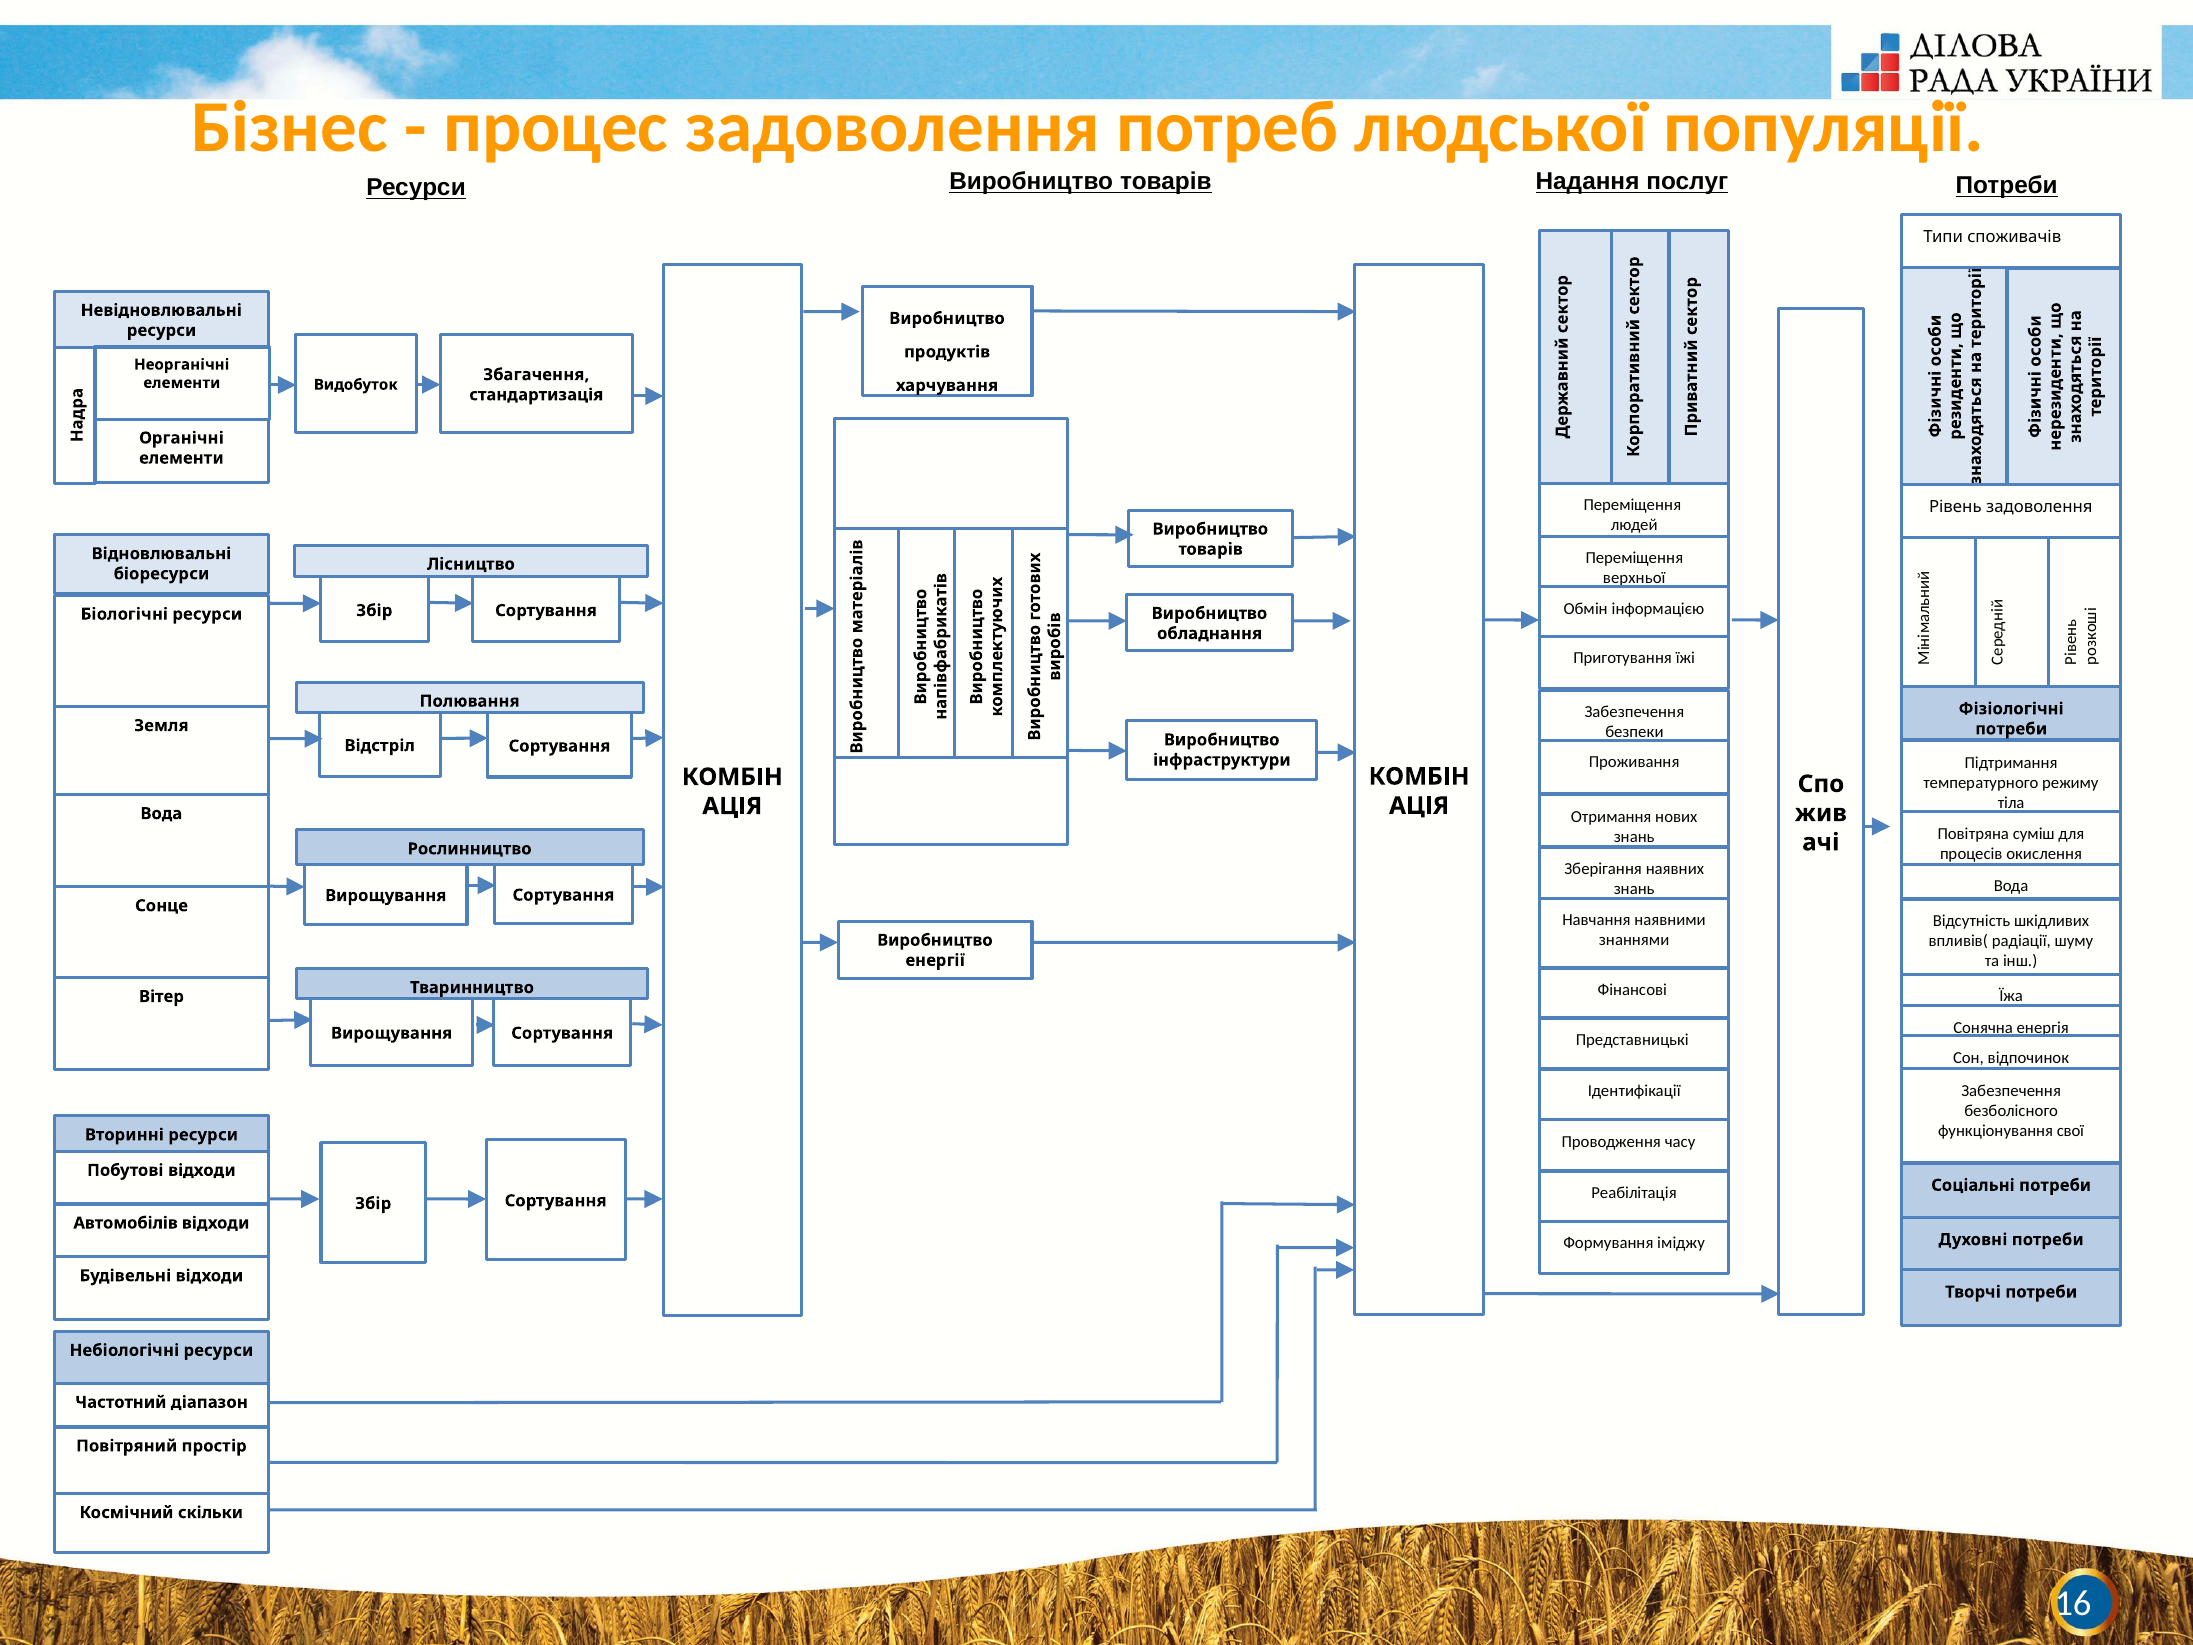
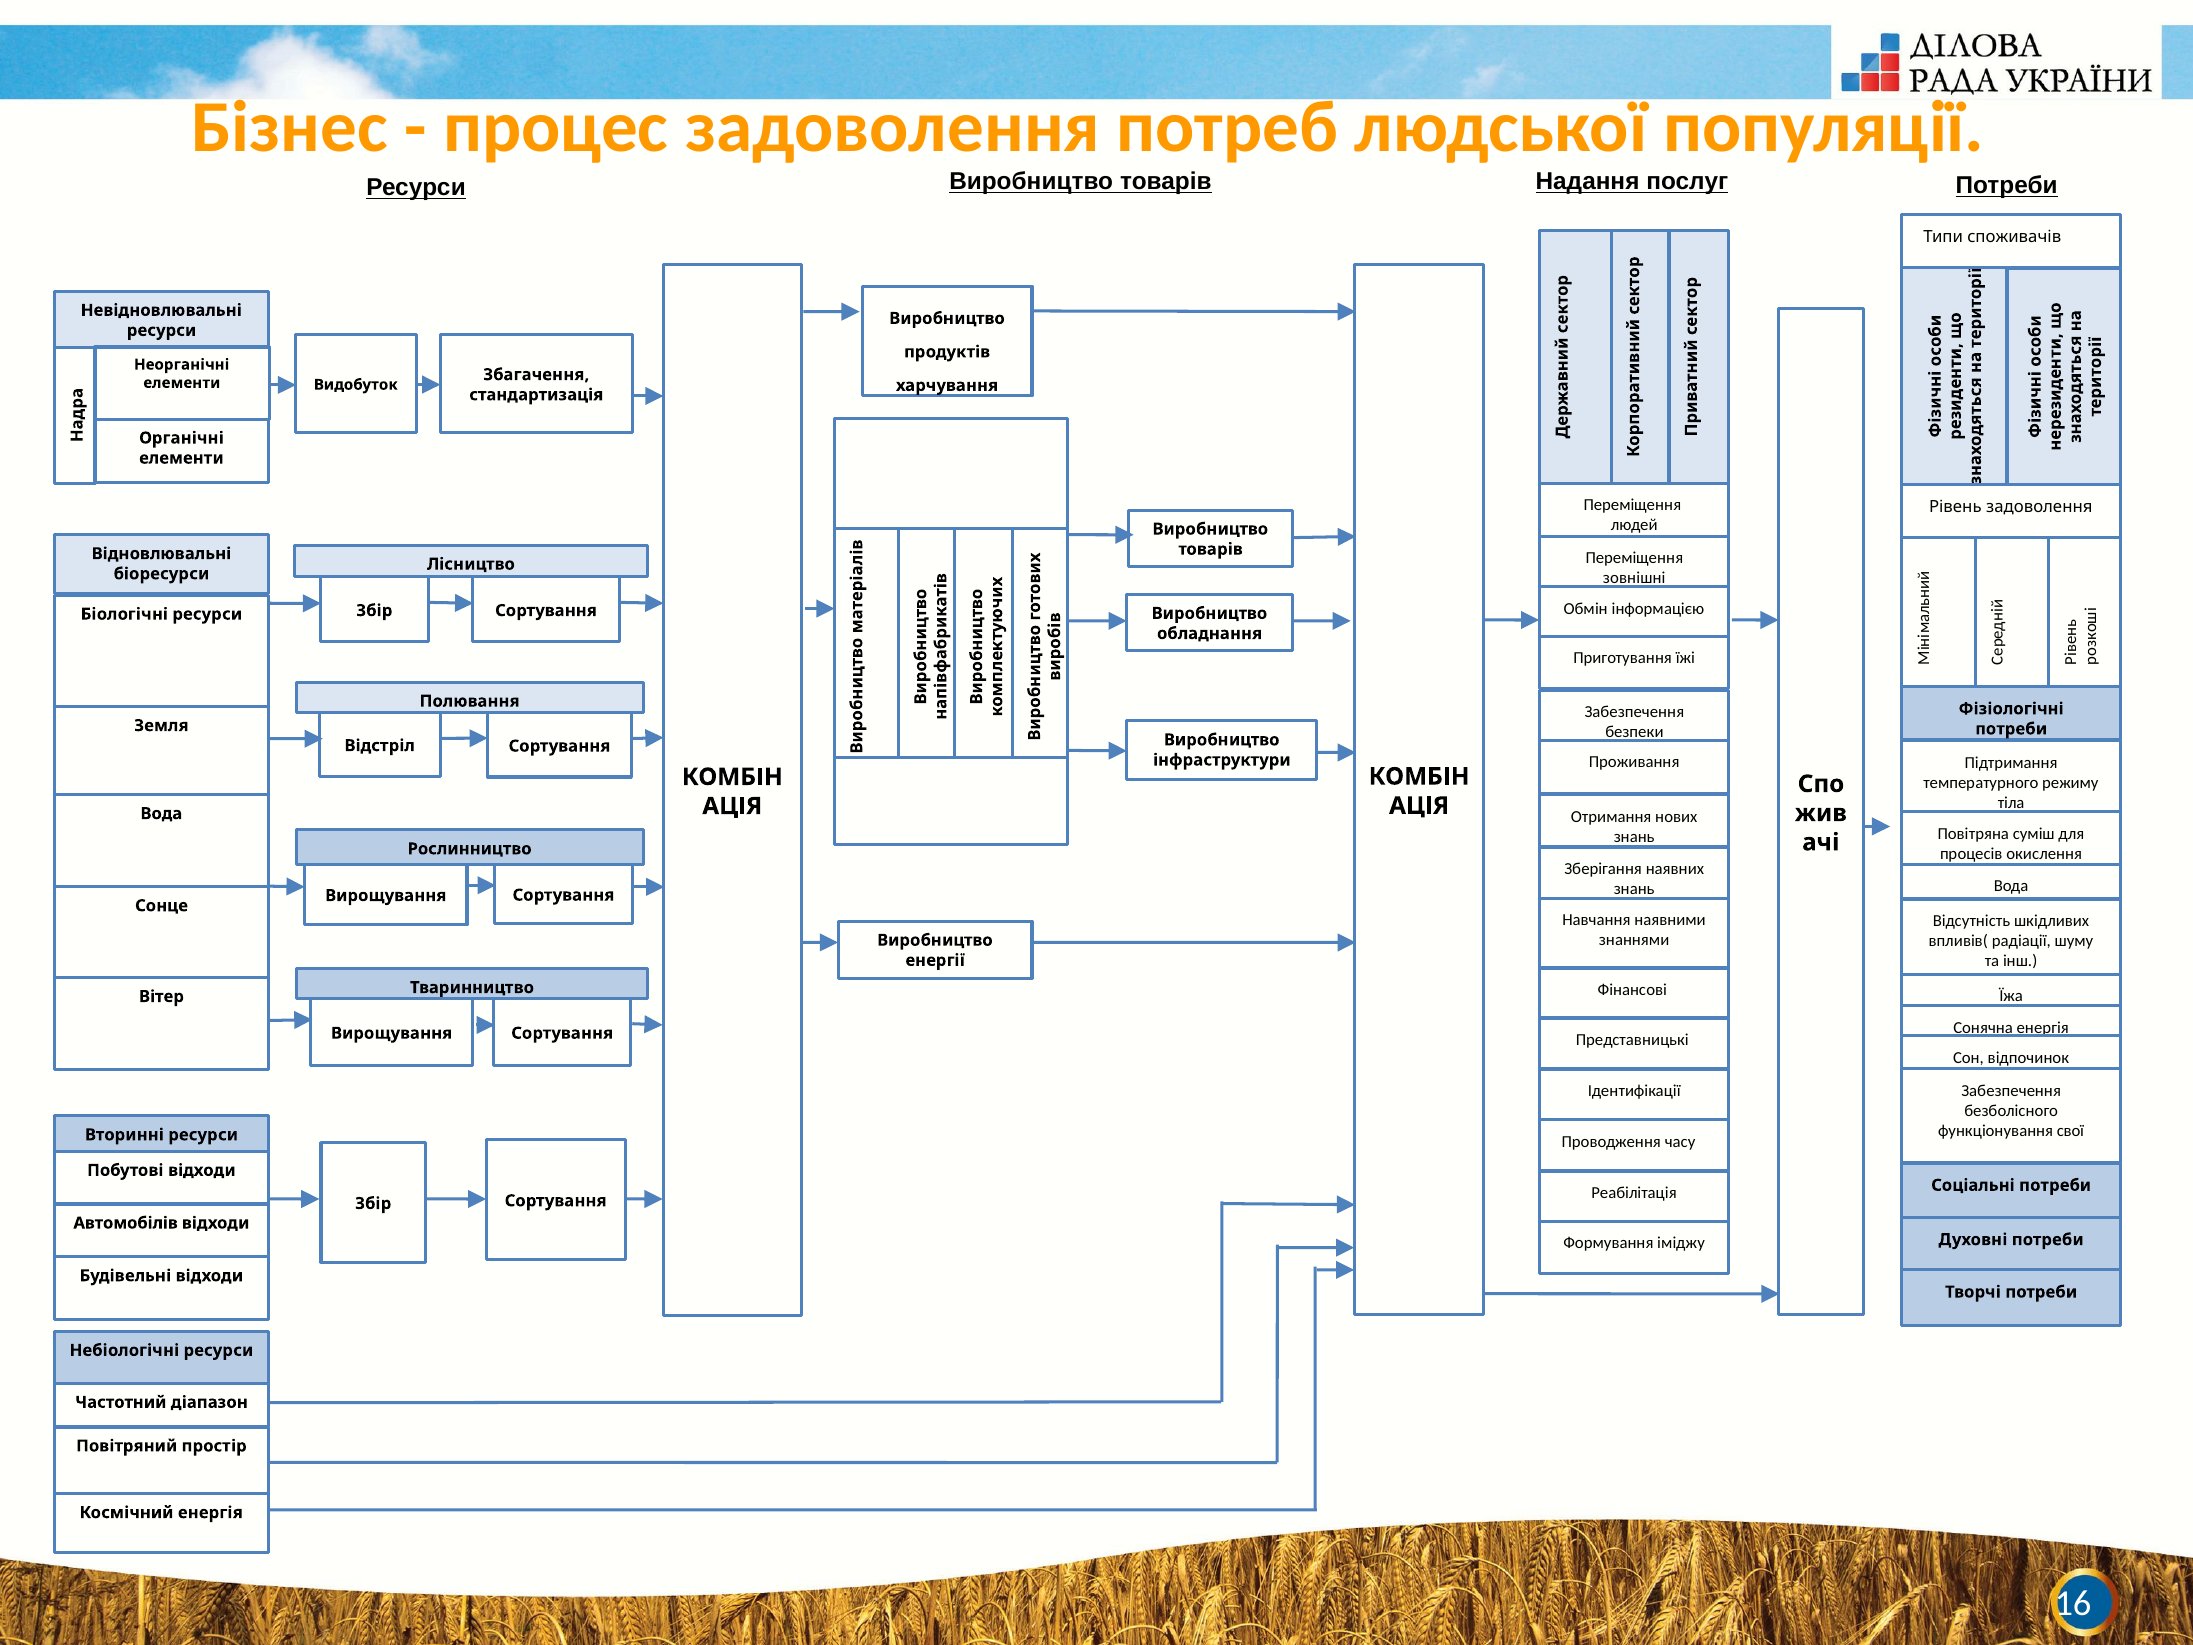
верхньої: верхньої -> зовнішні (1634, 578)
Космічний скільки: скільки -> енергія (210, 1512)
